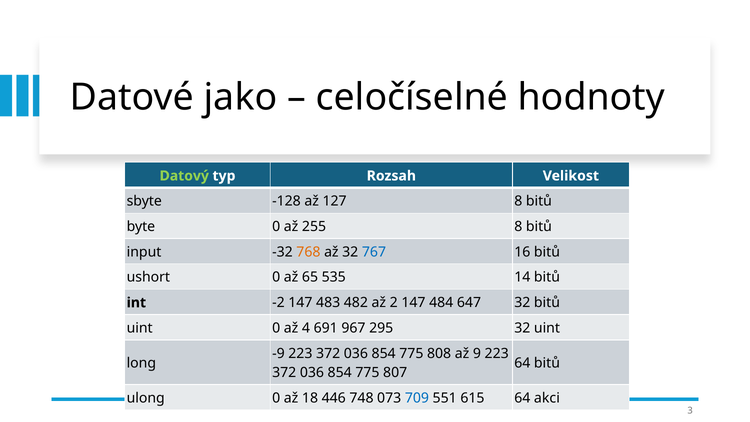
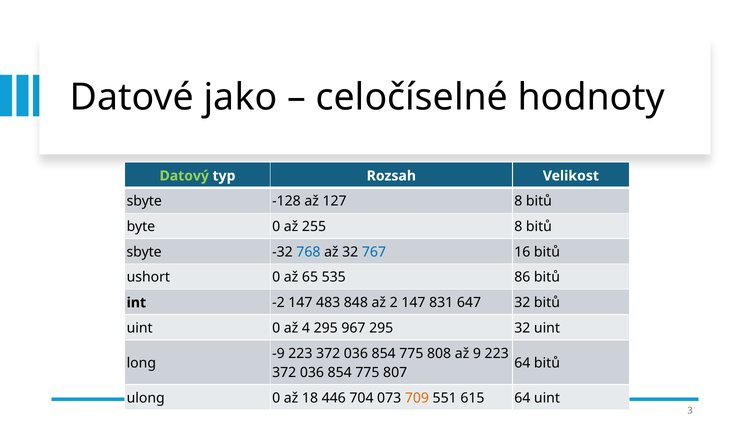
input: input -> sbyte (144, 252)
768 colour: orange -> blue (308, 252)
14: 14 -> 86 (522, 277)
482: 482 -> 848 (356, 303)
484: 484 -> 831 (441, 303)
4 691: 691 -> 295 (326, 328)
748: 748 -> 704 (361, 398)
709 colour: blue -> orange (417, 398)
64 akci: akci -> uint (547, 398)
